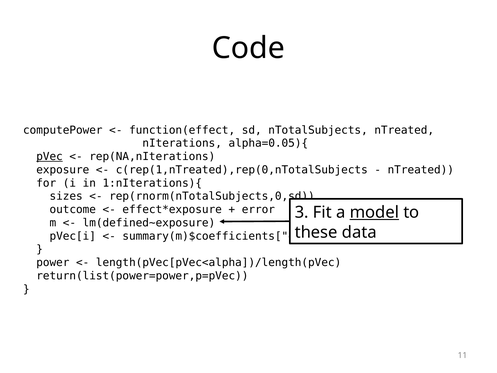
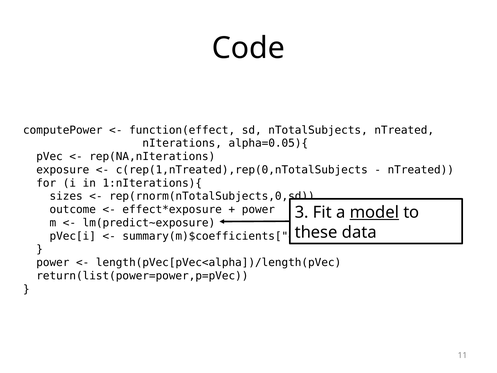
pVec underline: present -> none (50, 156)
error: error -> power (258, 209)
lm(defined~exposure: lm(defined~exposure -> lm(predict~exposure (149, 223)
